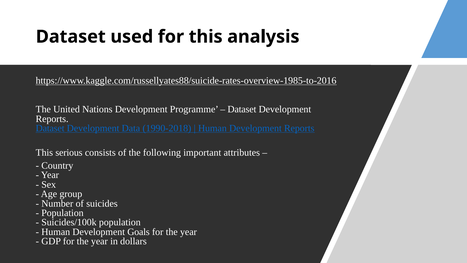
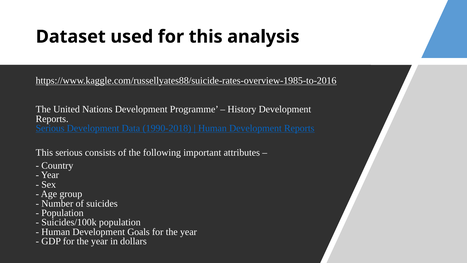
Dataset: Dataset -> History (242, 109)
Dataset: Dataset -> Serious (50, 128)
